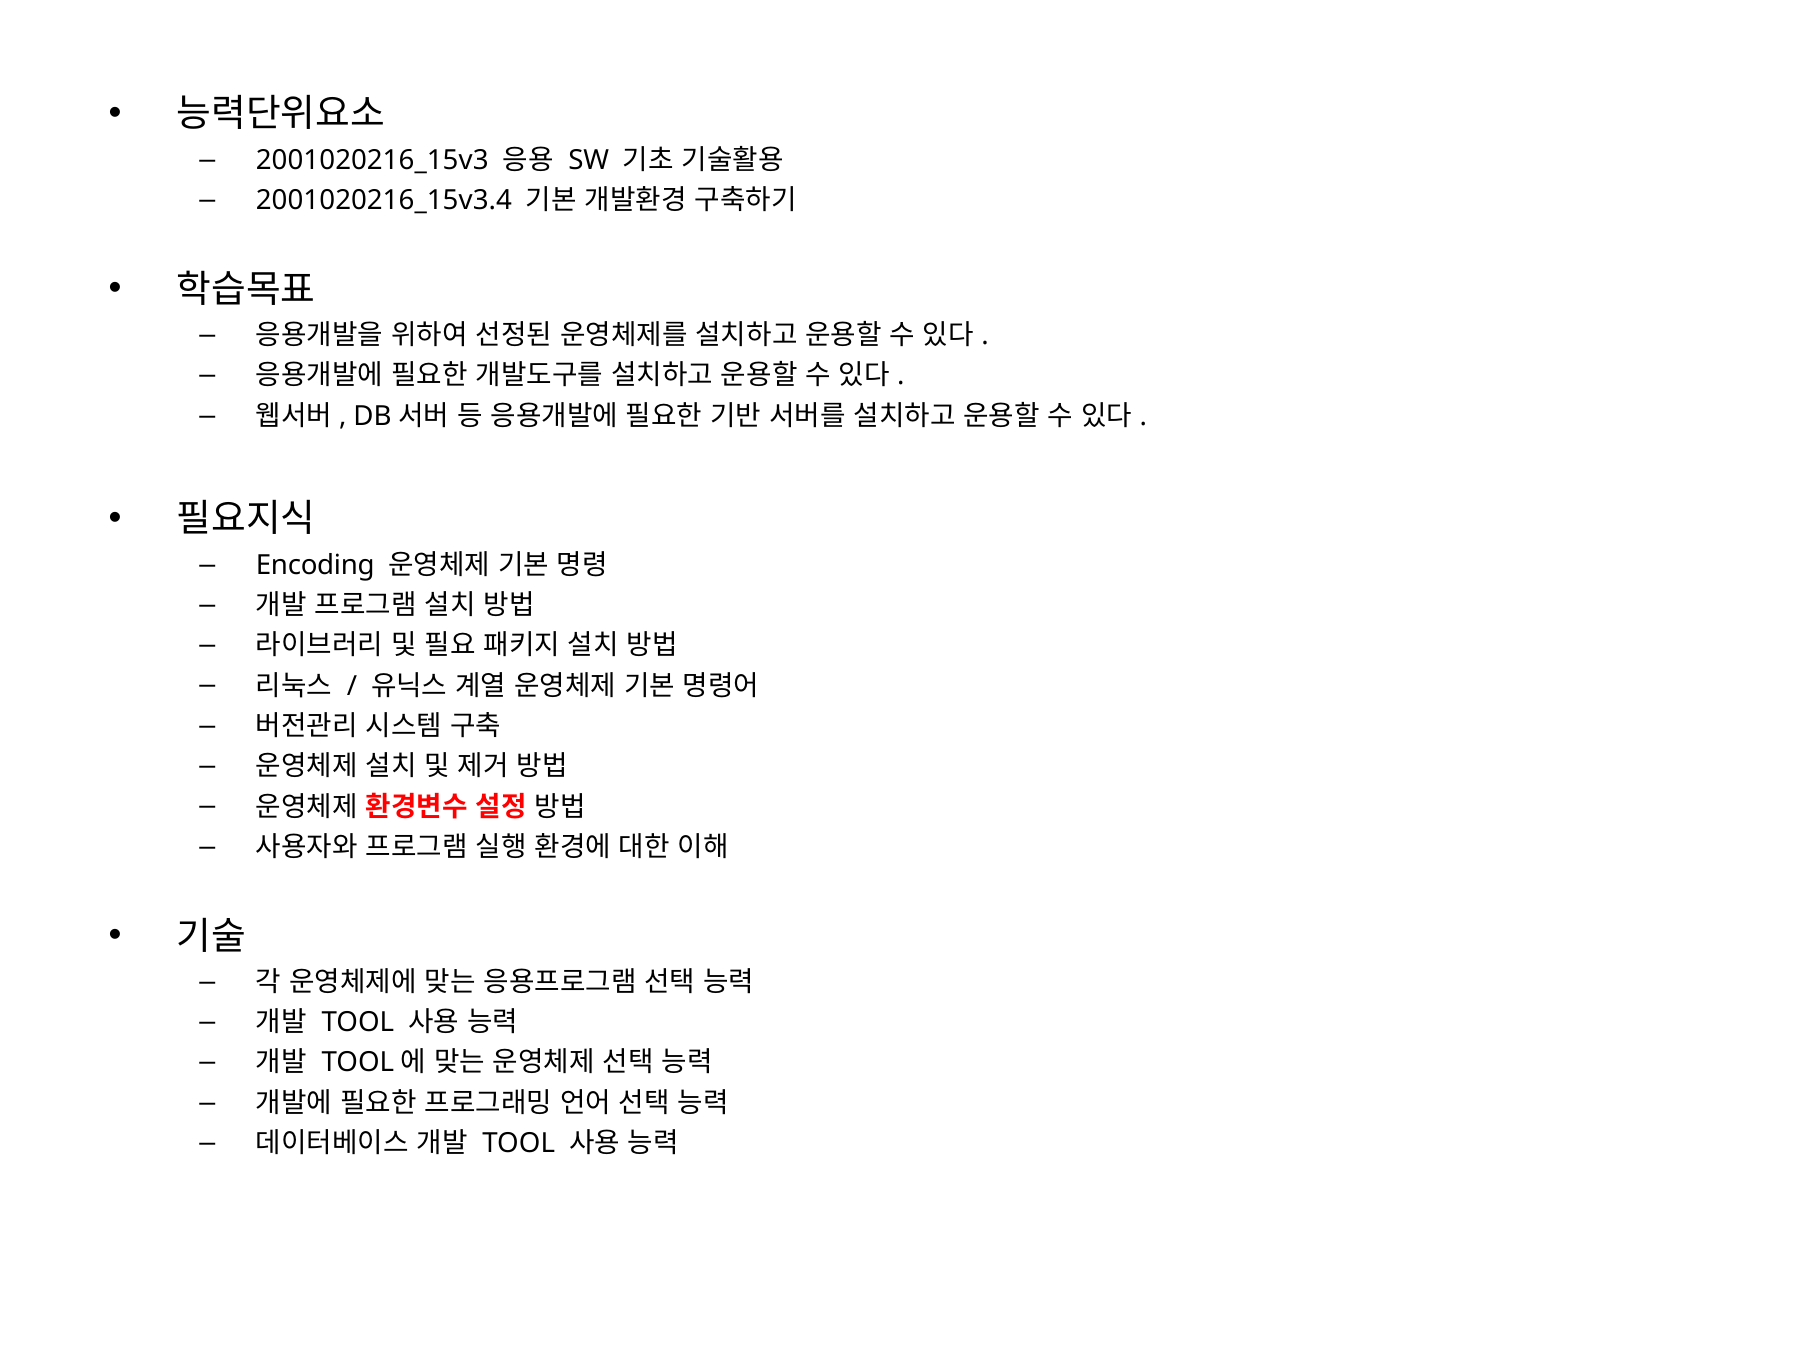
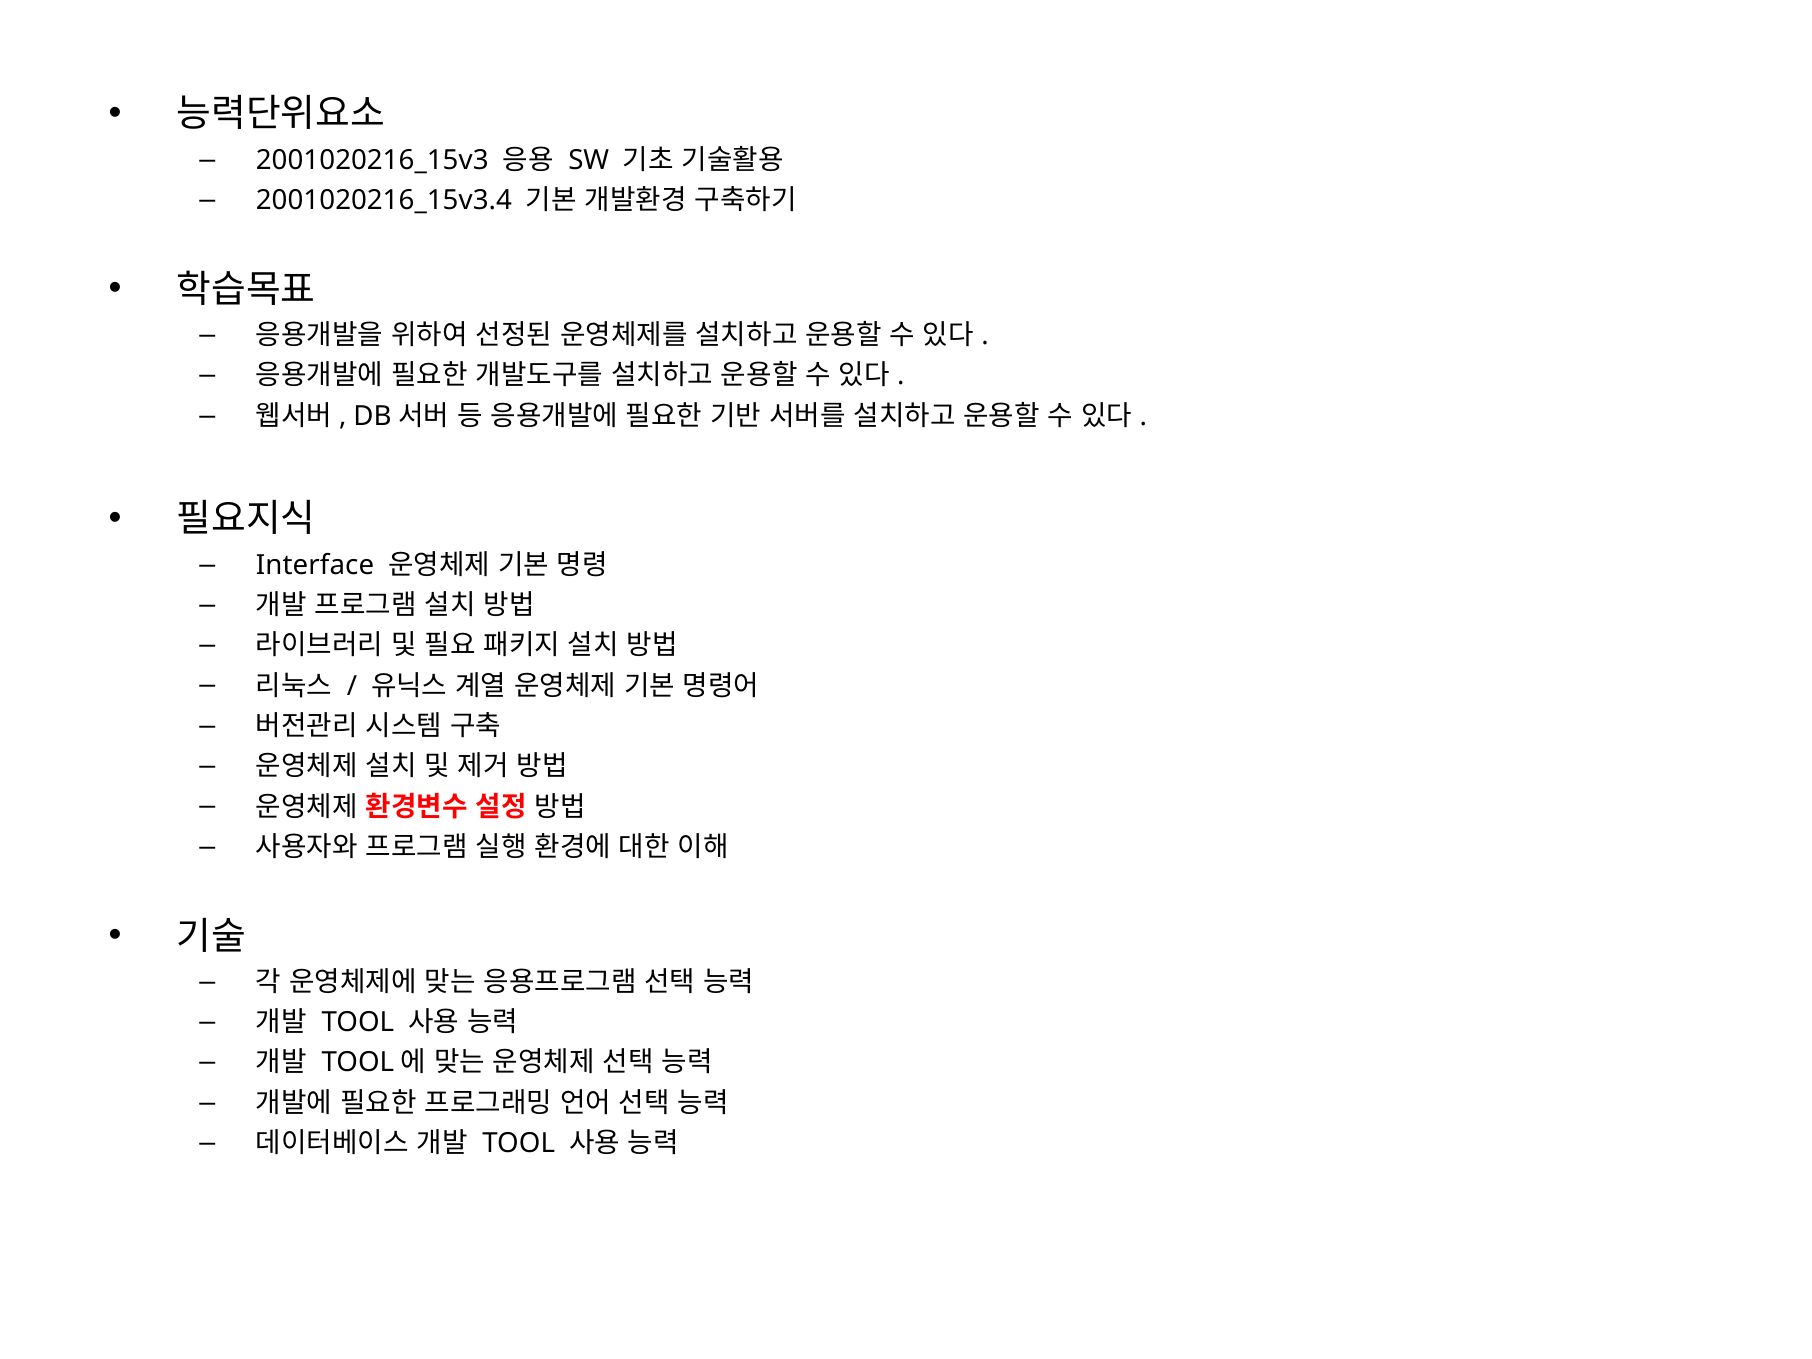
Encoding: Encoding -> Interface (315, 565)
